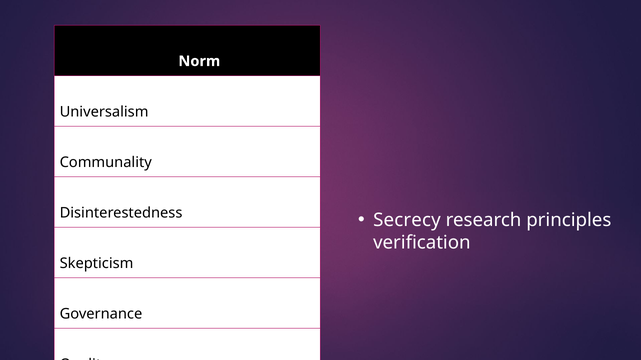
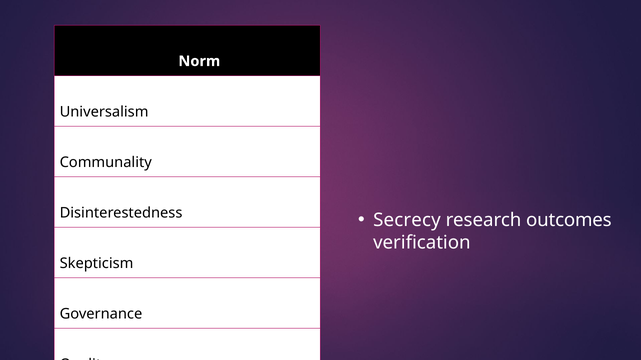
principles: principles -> outcomes (569, 221)
